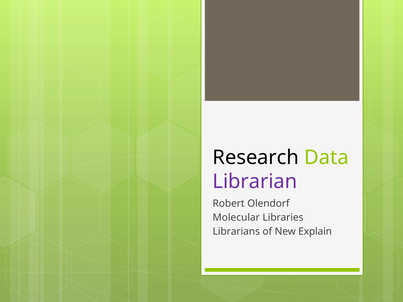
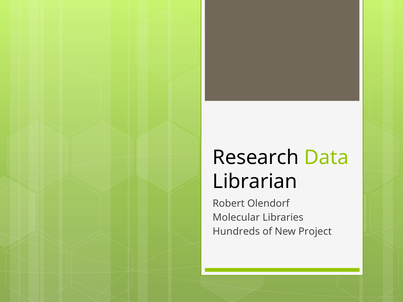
Librarian colour: purple -> black (255, 182)
Librarians: Librarians -> Hundreds (236, 232)
Explain: Explain -> Project (315, 232)
